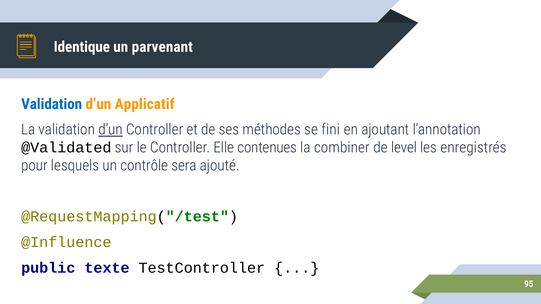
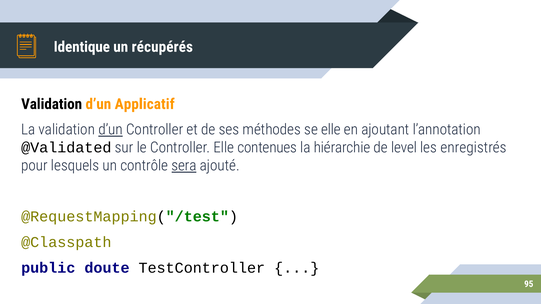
parvenant: parvenant -> récupérés (162, 47)
Validation colour: blue -> black (52, 104)
se fini: fini -> elle (331, 130)
combiner: combiner -> hiérarchie (342, 148)
sera underline: none -> present (184, 166)
@Influence: @Influence -> @Classpath (66, 242)
texte: texte -> doute (107, 268)
